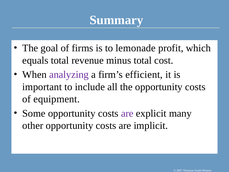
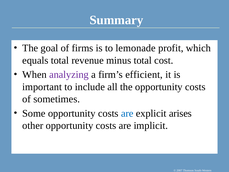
equipment: equipment -> sometimes (57, 99)
are colour: purple -> blue (127, 113)
many: many -> arises (180, 113)
